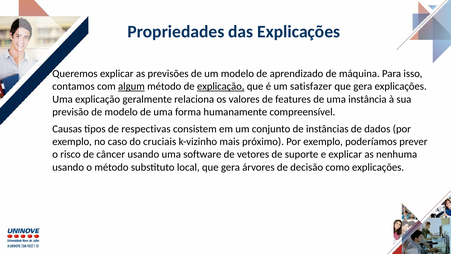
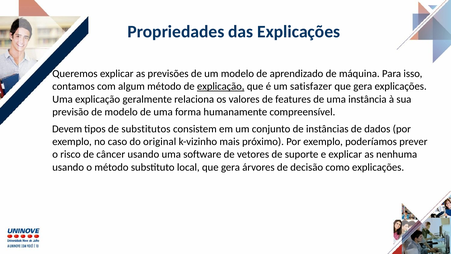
algum underline: present -> none (131, 86)
Causas: Causas -> Devem (67, 129)
respectivas: respectivas -> substitutos (146, 129)
cruciais: cruciais -> original (160, 141)
